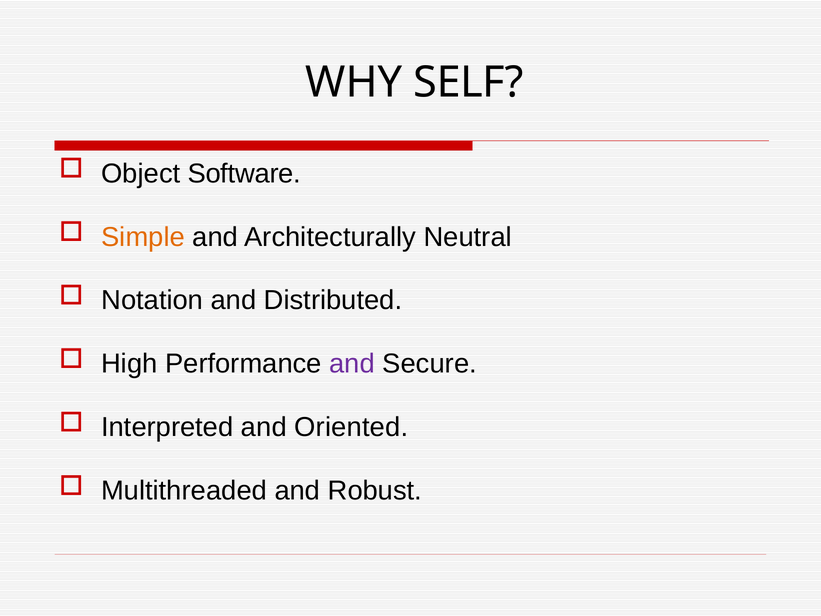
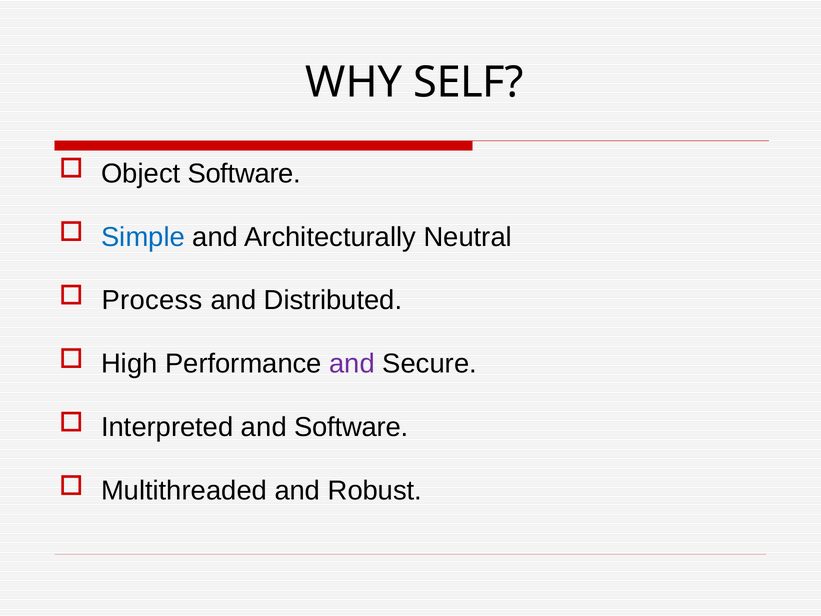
Simple colour: orange -> blue (143, 237)
Notation: Notation -> Process (152, 300)
and Oriented: Oriented -> Software (351, 427)
